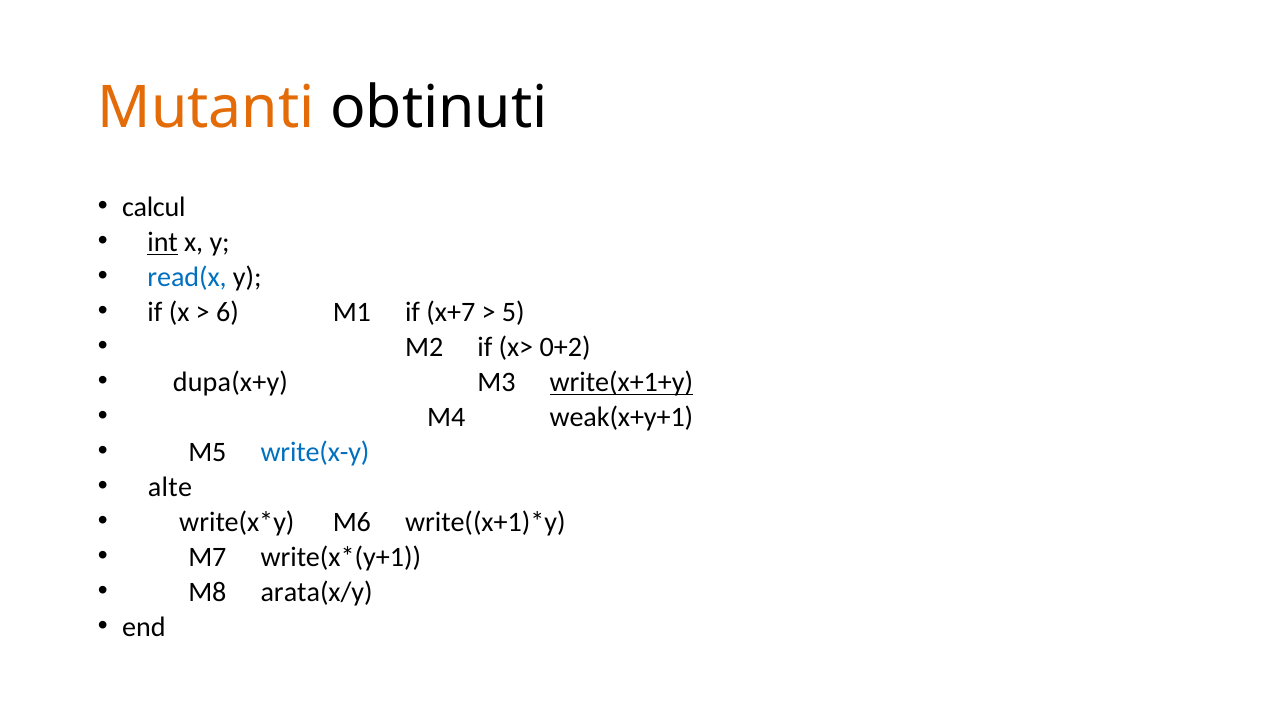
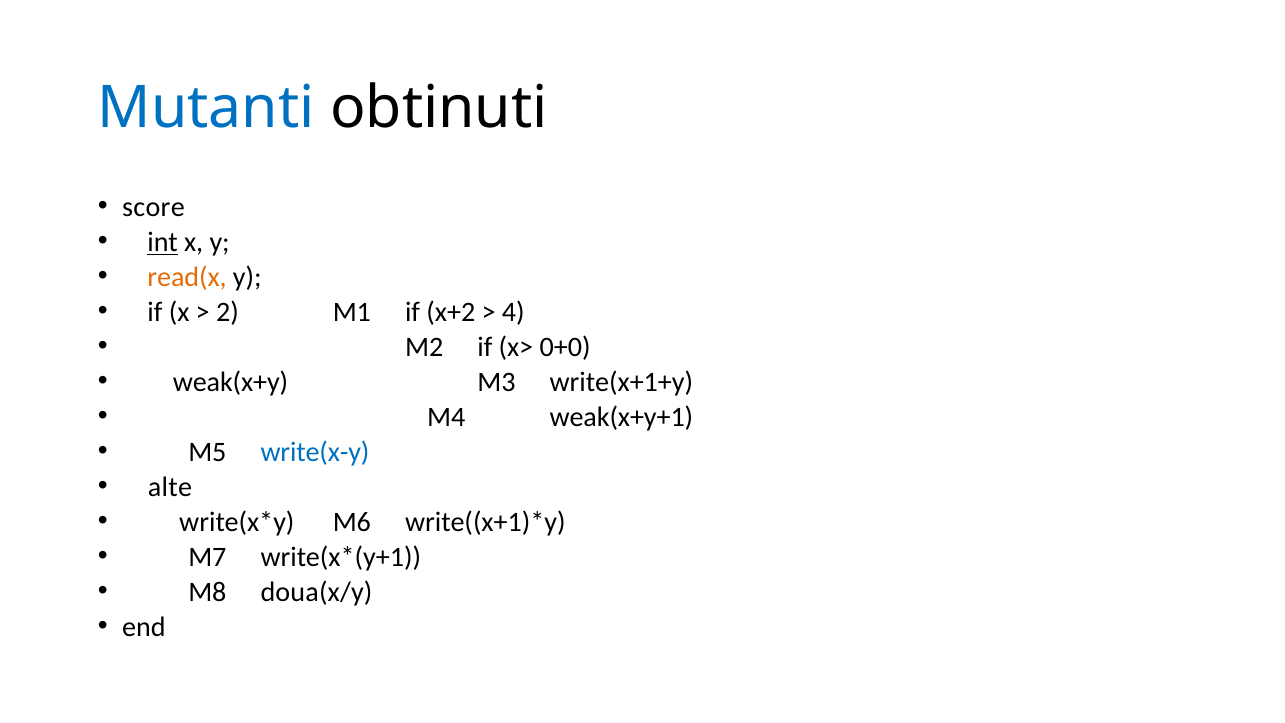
Mutanti colour: orange -> blue (206, 108)
calcul: calcul -> score (153, 207)
read(x colour: blue -> orange (187, 277)
6: 6 -> 2 (227, 312)
x+7: x+7 -> x+2 (451, 312)
5: 5 -> 4 (513, 312)
0+2: 0+2 -> 0+0 (565, 347)
dupa(x+y: dupa(x+y -> weak(x+y (231, 382)
write(x+1+y underline: present -> none (621, 382)
arata(x/y: arata(x/y -> doua(x/y (317, 592)
